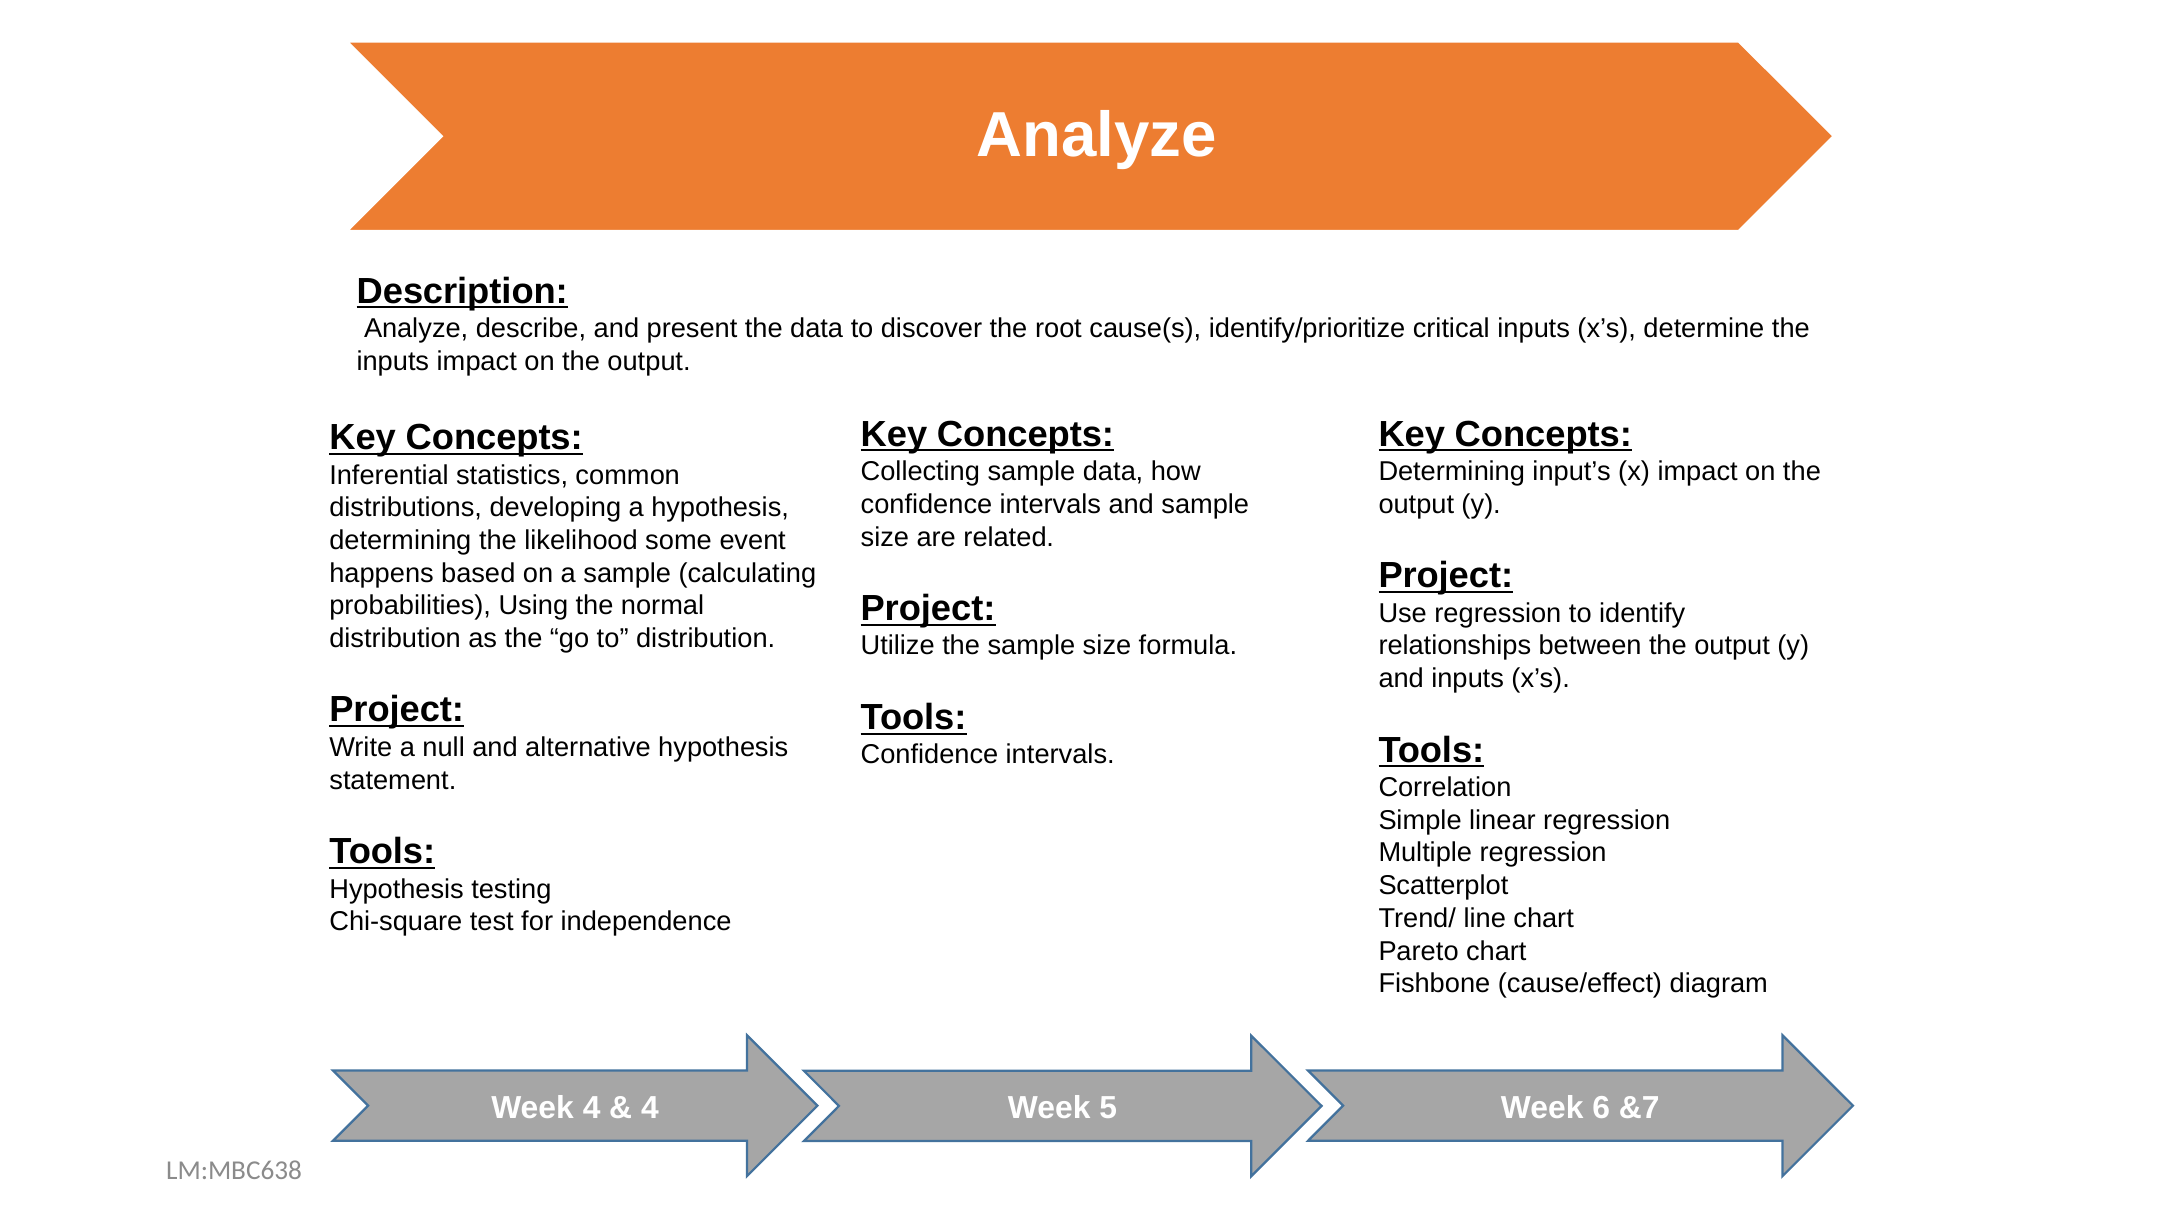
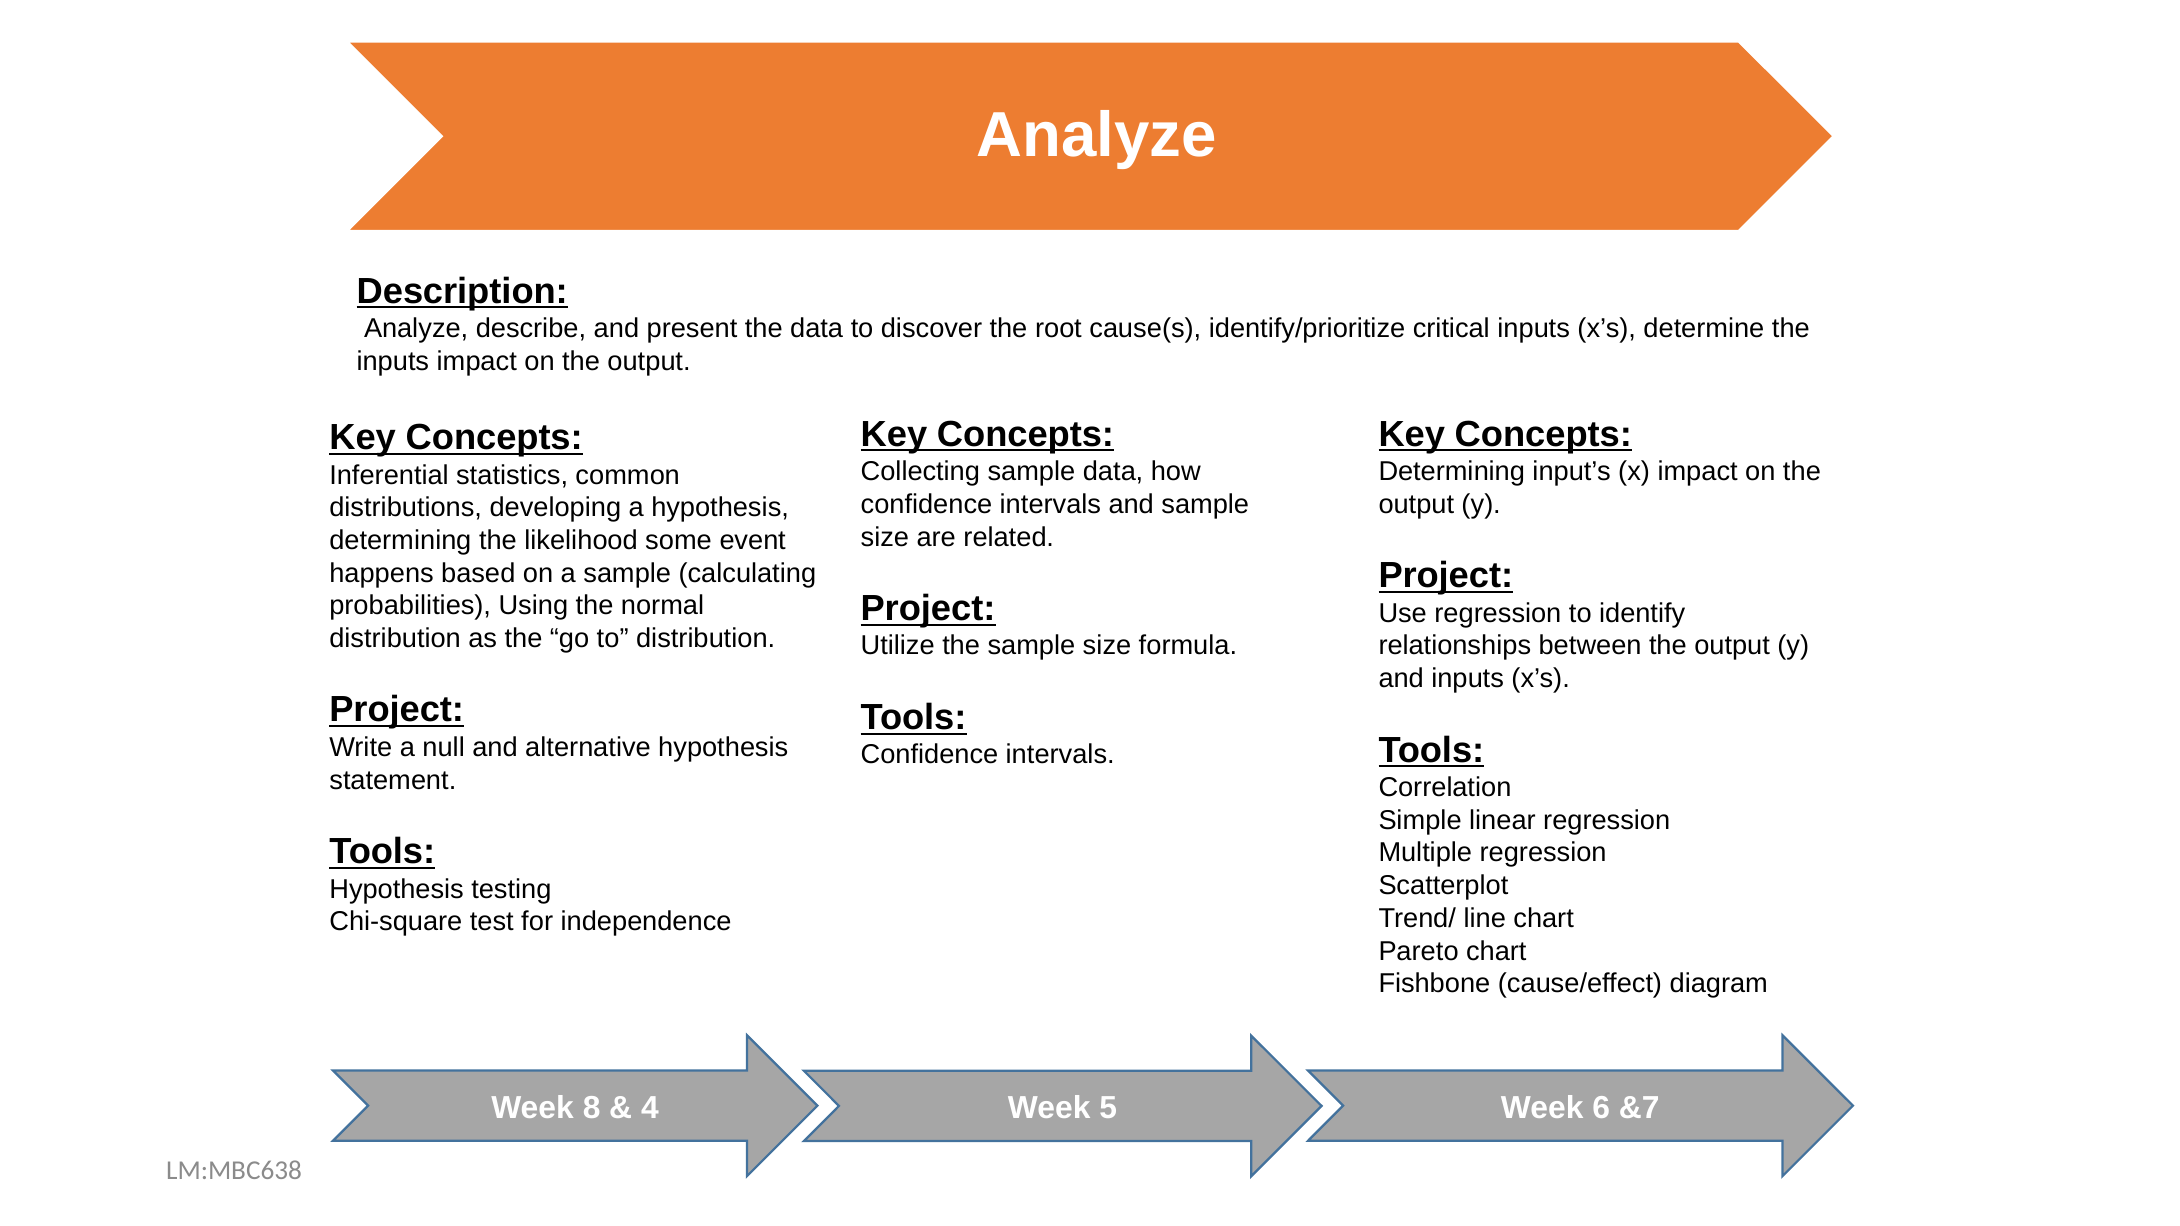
Week 4: 4 -> 8 (592, 1108)
